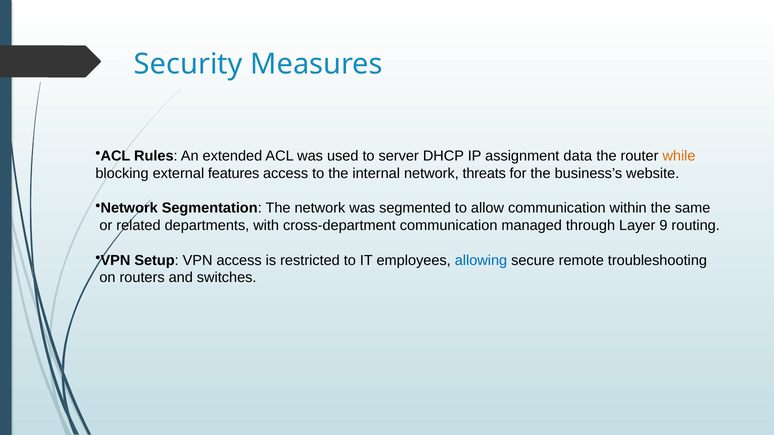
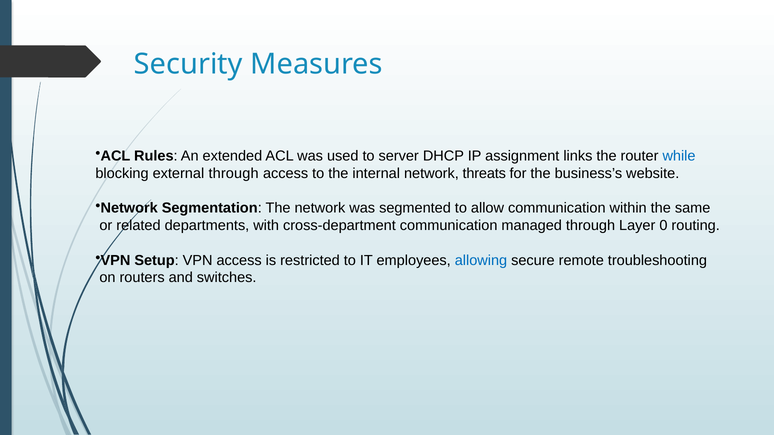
data: data -> links (578, 156)
while colour: orange -> blue (679, 156)
external features: features -> through (234, 173)
9: 9 -> 0 (663, 226)
